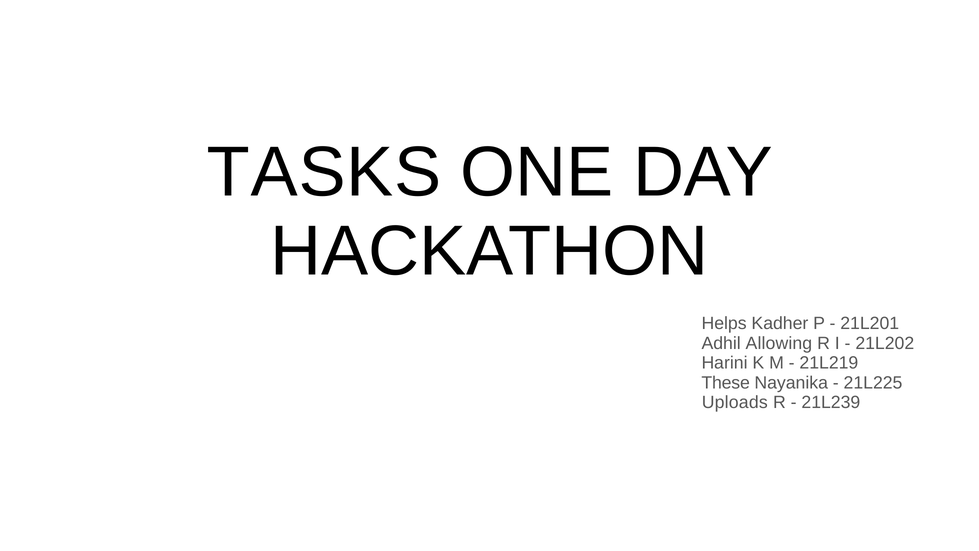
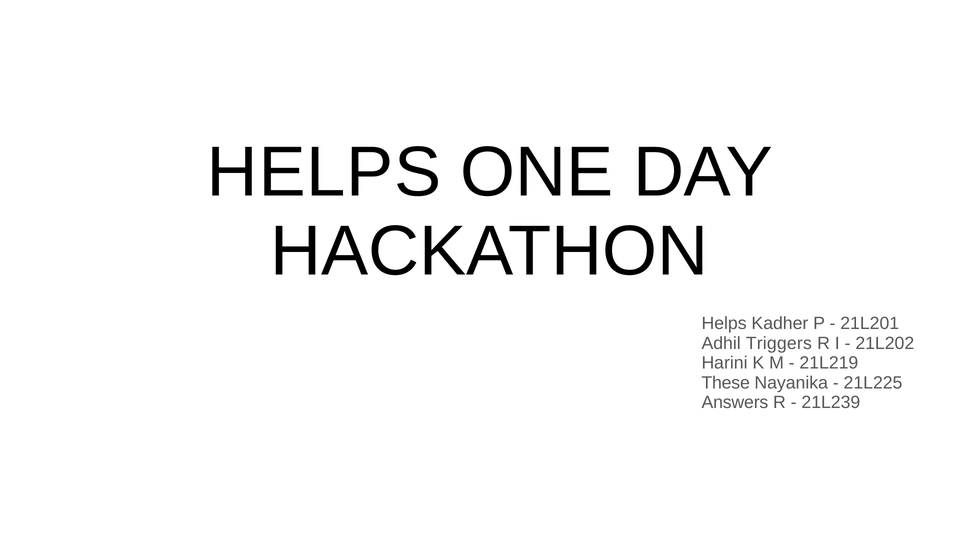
TASKS: TASKS -> HELPS (324, 172)
Allowing: Allowing -> Triggers (779, 343)
Uploads: Uploads -> Answers (735, 402)
